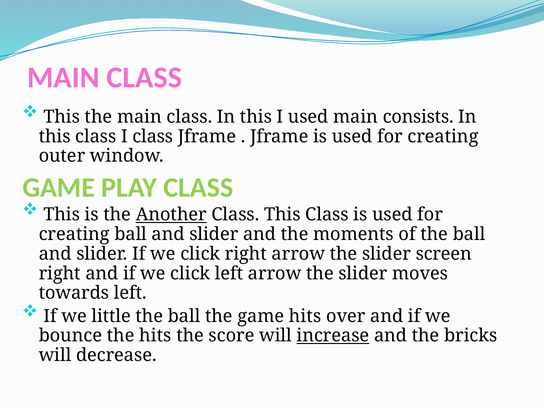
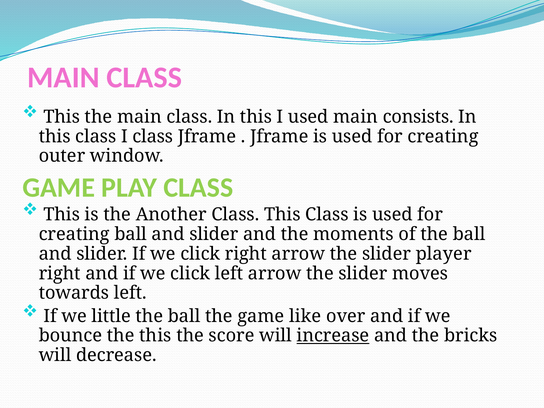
Another underline: present -> none (171, 215)
screen: screen -> player (444, 254)
game hits: hits -> like (305, 316)
the hits: hits -> this (155, 336)
